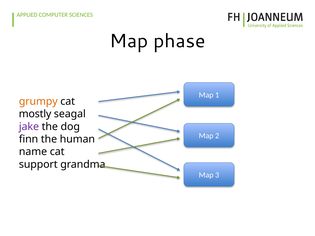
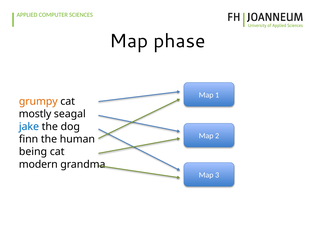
jake colour: purple -> blue (29, 127)
name: name -> being (33, 152)
support: support -> modern (38, 164)
